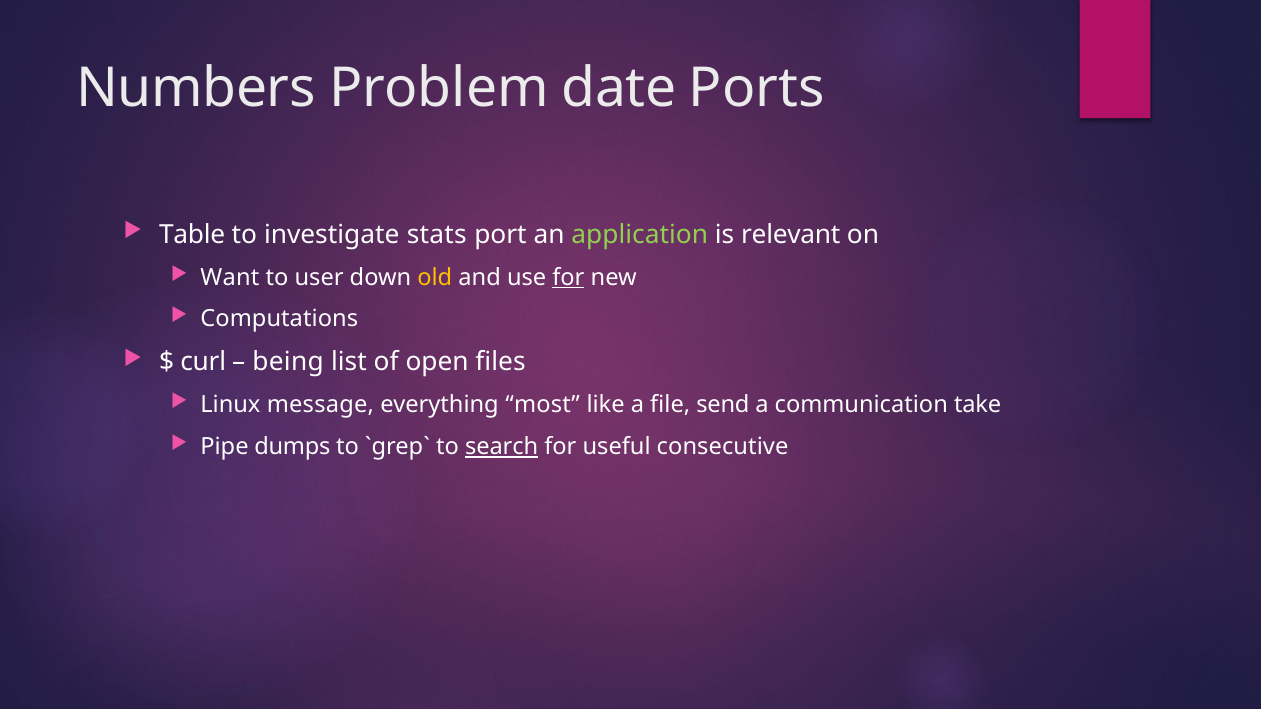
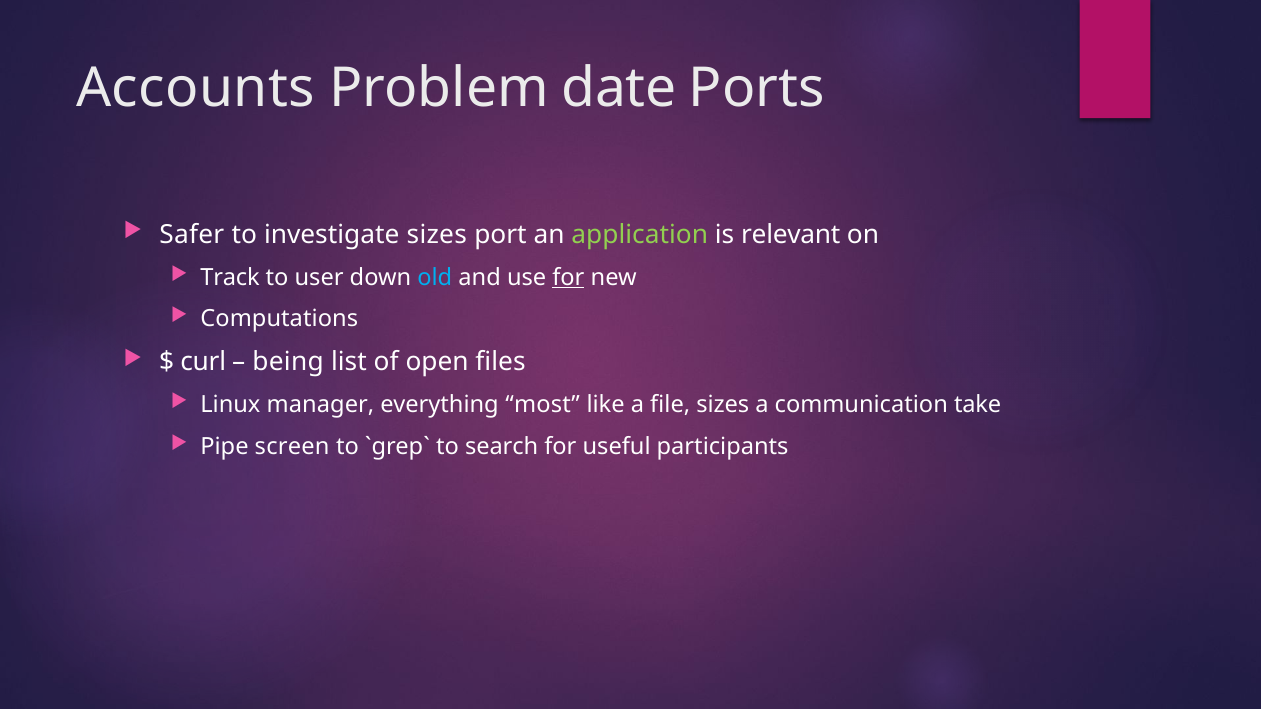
Numbers: Numbers -> Accounts (196, 89)
Table: Table -> Safer (192, 235)
investigate stats: stats -> sizes (437, 235)
Want: Want -> Track (230, 278)
old colour: yellow -> light blue (435, 278)
message: message -> manager (321, 405)
file send: send -> sizes (723, 405)
dumps: dumps -> screen (292, 447)
search underline: present -> none (502, 447)
consecutive: consecutive -> participants (723, 447)
